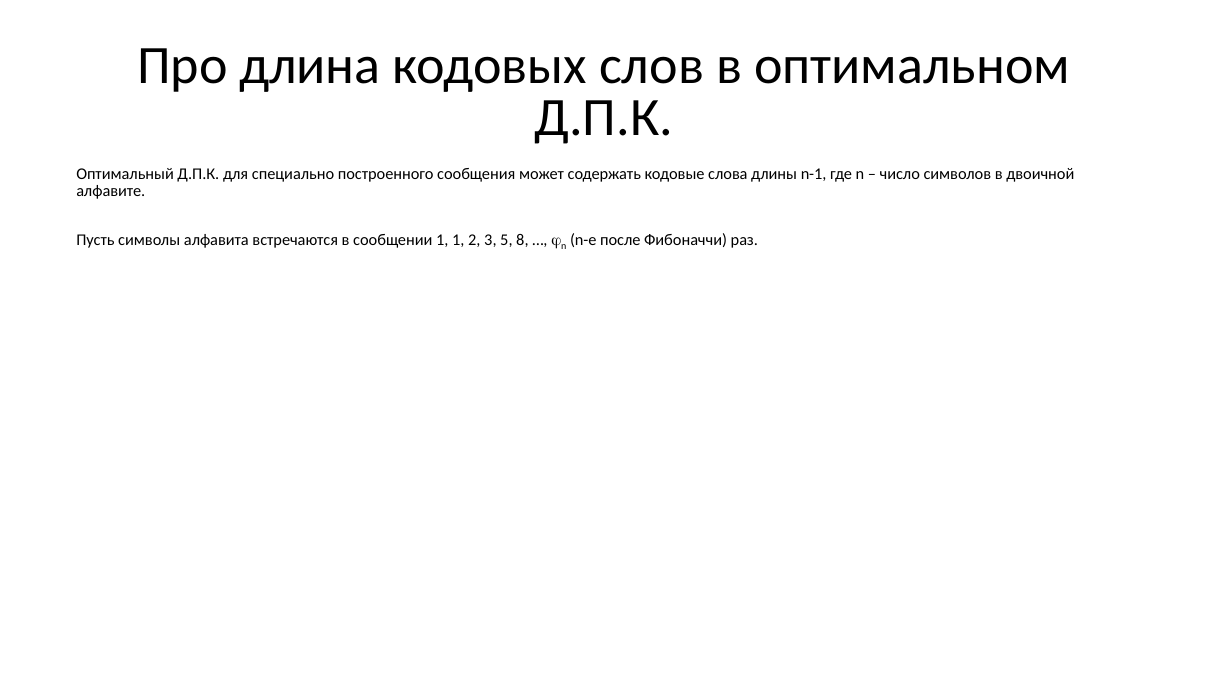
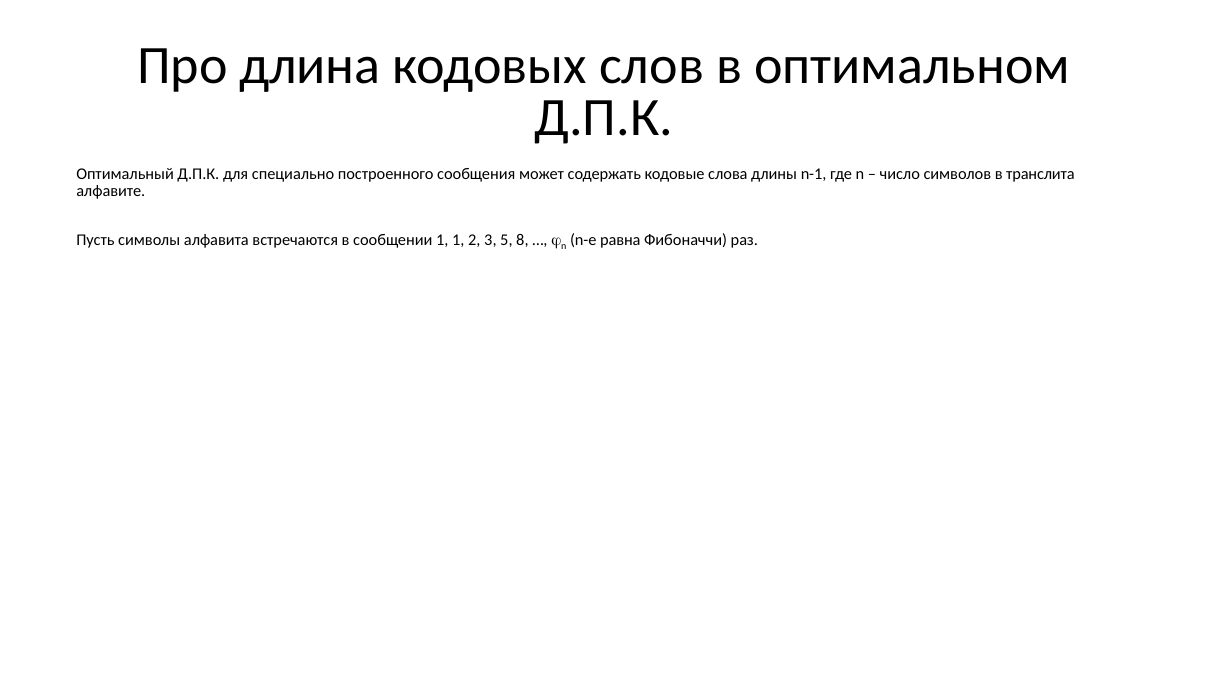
двоичной: двоичной -> транслита (1040, 174)
n-е после: после -> равна (620, 240)
